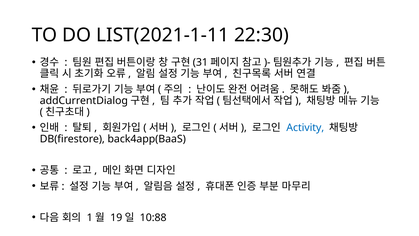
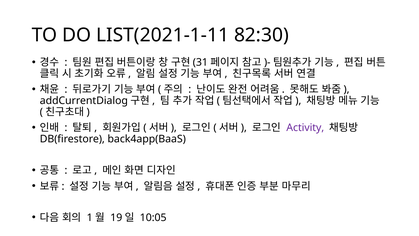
22:30: 22:30 -> 82:30 (261, 35)
Activity colour: blue -> purple (305, 128)
10:88: 10:88 -> 10:05 (153, 217)
